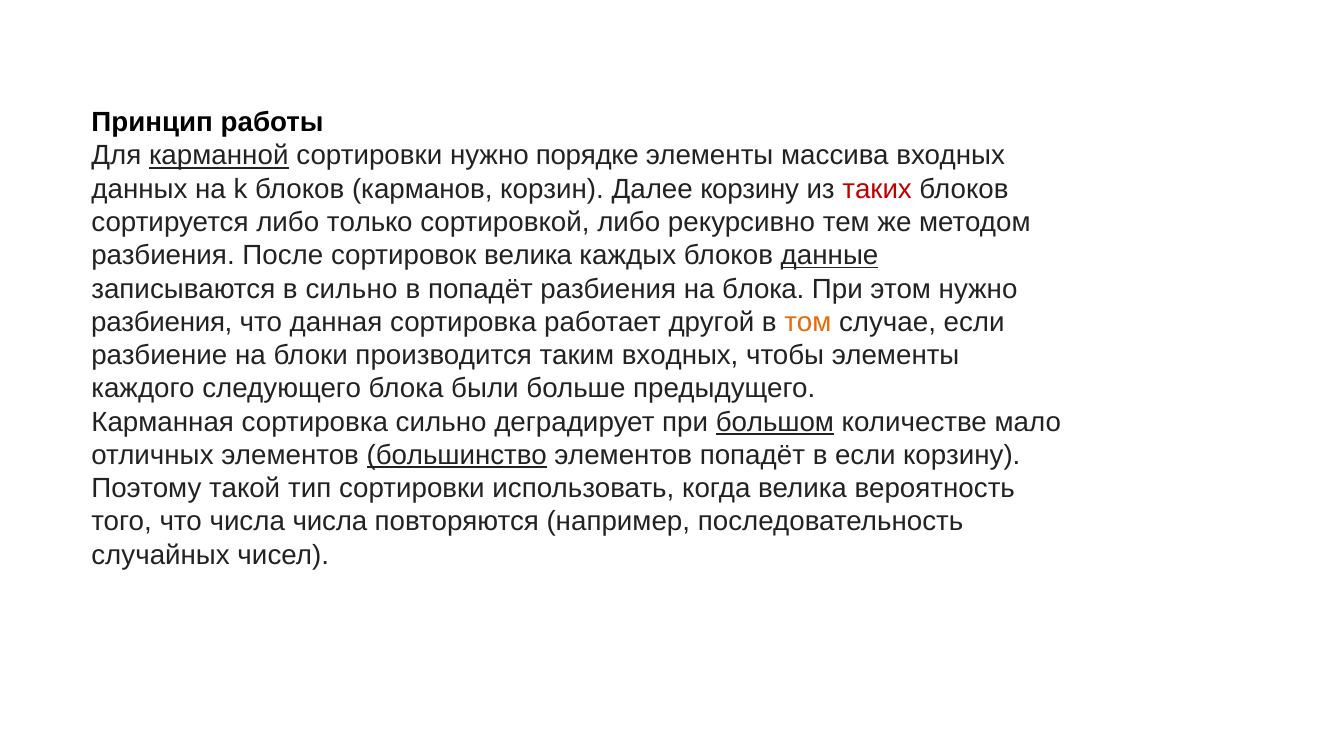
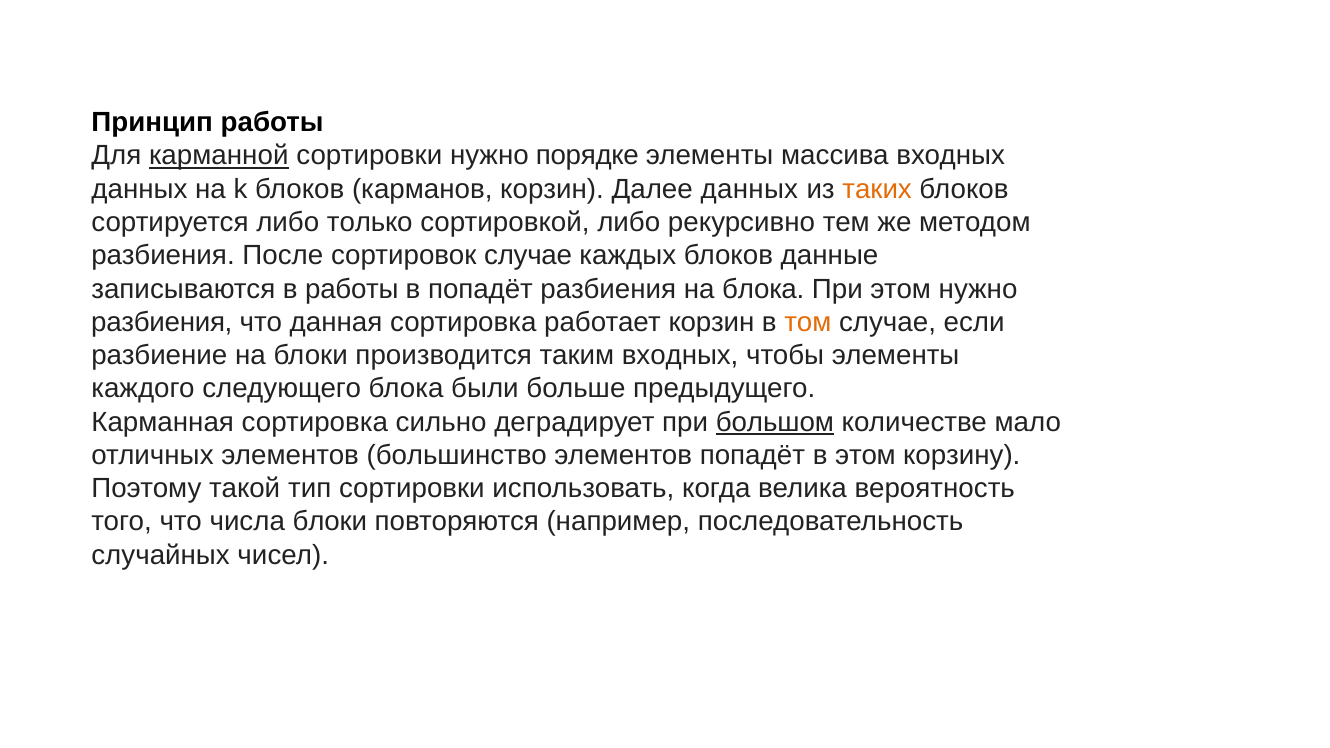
Далее корзину: корзину -> данных (749, 189)
таких colour: red -> orange (877, 189)
сортировок велика: велика -> случае (528, 256)
данные underline: present -> none (830, 256)
в сильно: сильно -> работы (352, 289)
работает другой: другой -> корзин (711, 322)
большинство underline: present -> none (457, 455)
в если: если -> этом (865, 455)
числа числа: числа -> блоки (330, 522)
